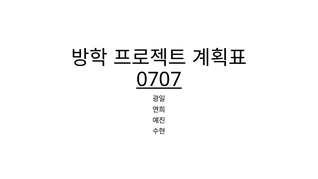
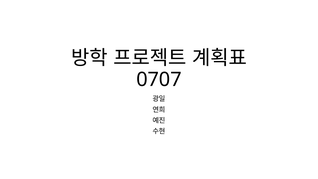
0707 underline: present -> none (159, 79)
